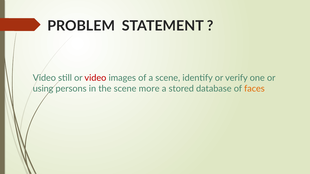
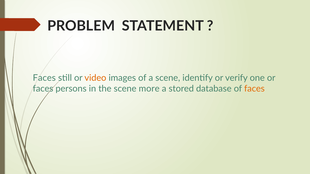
Video: Video -> Faces (44, 78)
video colour: red -> orange (95, 78)
using: using -> faces (43, 89)
